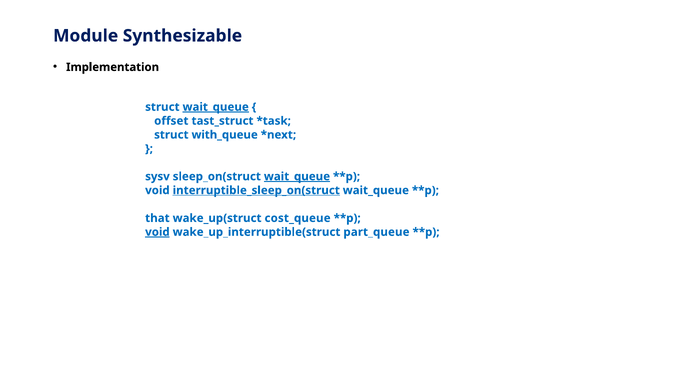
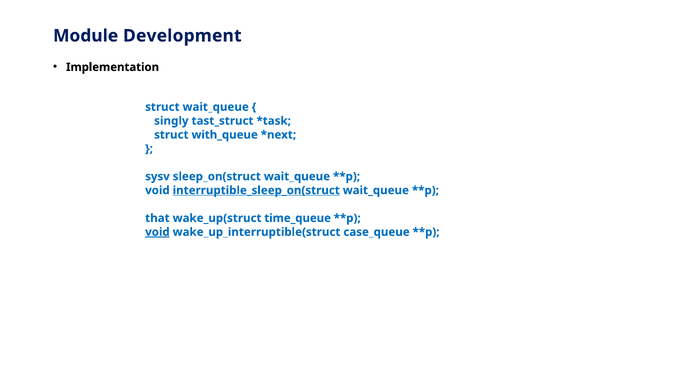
Synthesizable: Synthesizable -> Development (182, 36)
wait_queue underline: present -> none (216, 107)
offset: offset -> singly (171, 121)
wait_queue underline: present -> none (297, 177)
cost_queue: cost_queue -> time_queue (298, 218)
part_queue: part_queue -> case_queue (376, 232)
